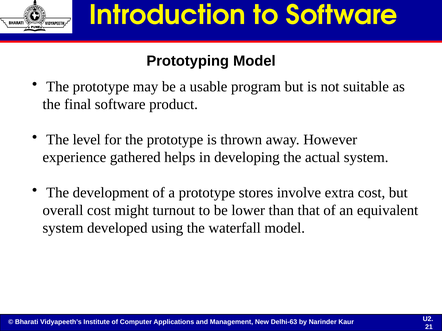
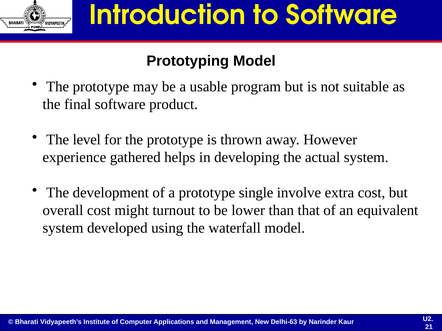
stores: stores -> single (256, 193)
